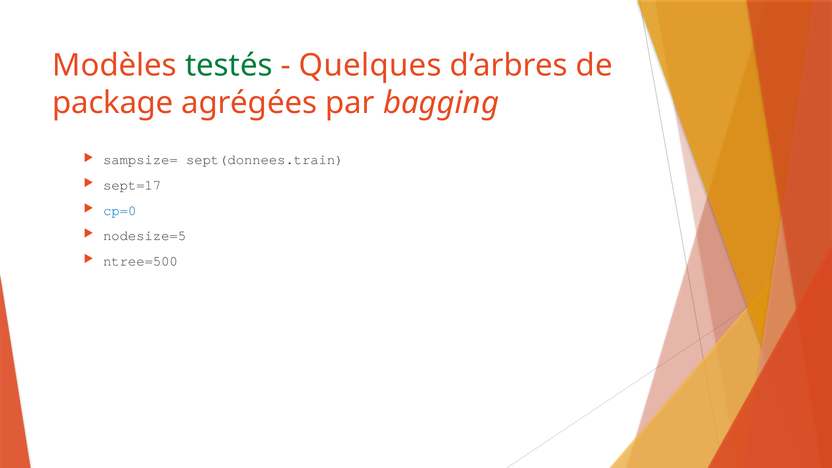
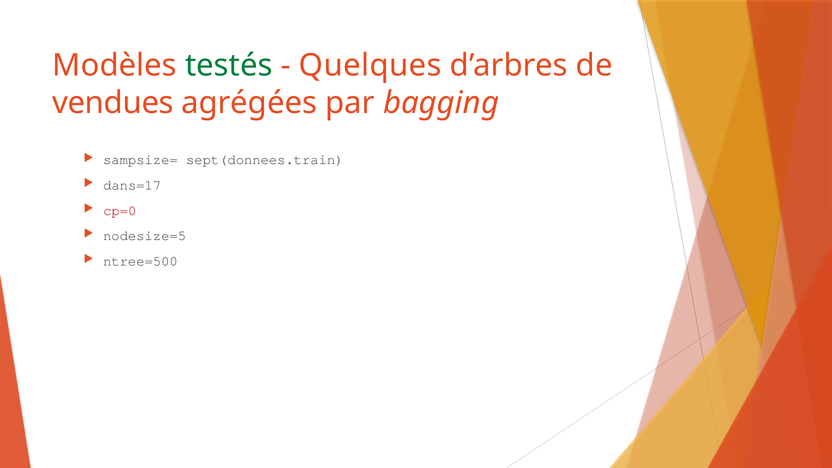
package: package -> vendues (113, 103)
sept=17: sept=17 -> dans=17 (132, 185)
cp=0 colour: blue -> red (120, 210)
